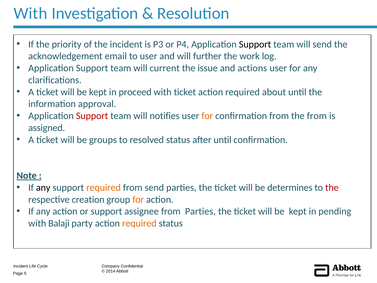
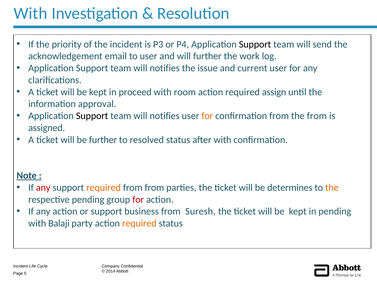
current: current -> notifies (165, 68)
actions: actions -> current (252, 68)
with ticket: ticket -> room (185, 92)
about: about -> assign (274, 92)
Support colour: red -> black (92, 116)
be groups: groups -> further (103, 140)
after until: until -> with (223, 140)
any colour: black -> red (43, 187)
from send: send -> from (154, 187)
the colour: red -> orange (332, 187)
respective creation: creation -> pending (88, 199)
for colour: orange -> red (138, 199)
assignee: assignee -> business (142, 211)
from Parties: Parties -> Suresh (200, 211)
